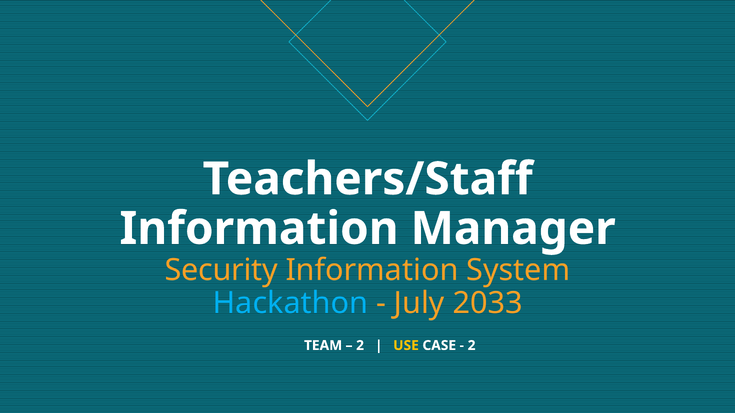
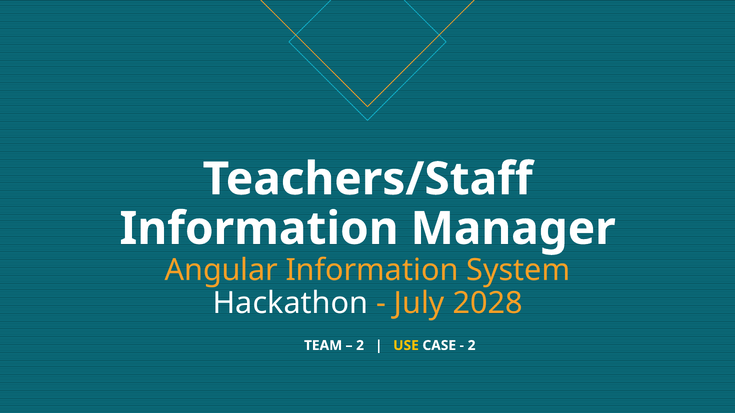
Security: Security -> Angular (221, 270)
Hackathon colour: light blue -> white (290, 303)
2033: 2033 -> 2028 (488, 303)
